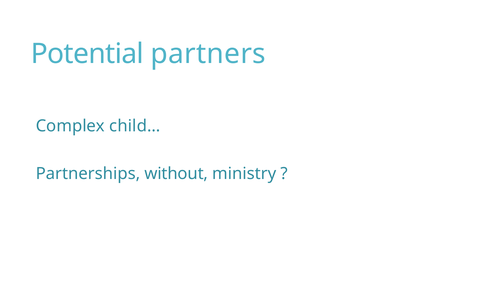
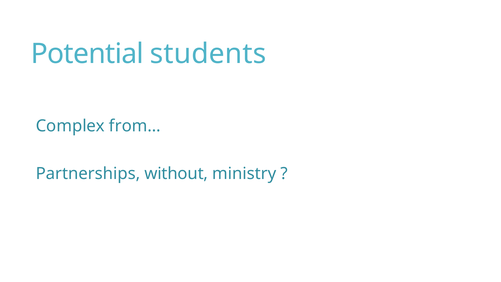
partners: partners -> students (208, 54)
child…: child… -> from… (135, 126)
